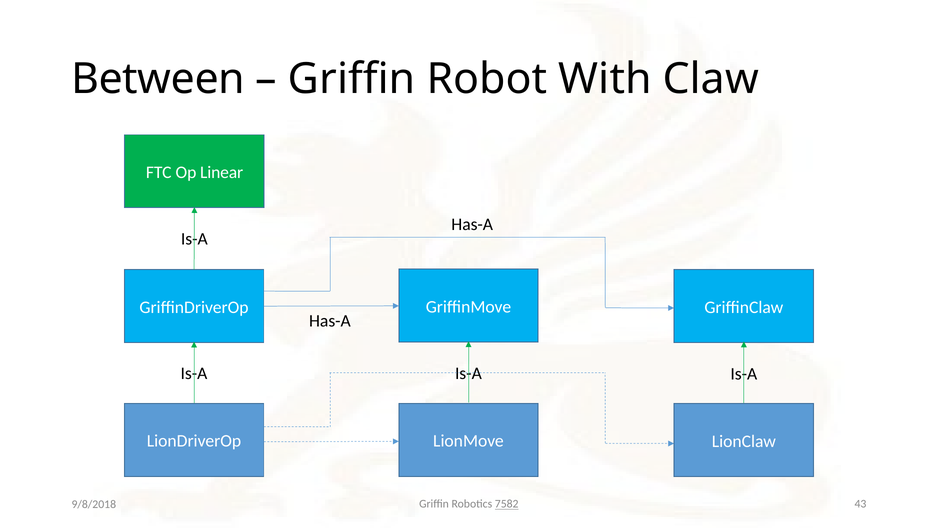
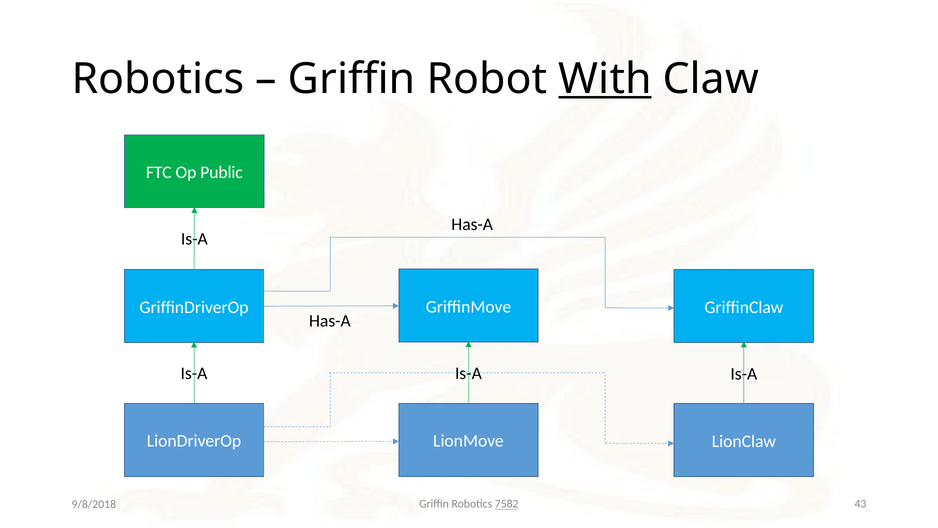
Between: Between -> Robotics (158, 79)
With underline: none -> present (605, 79)
Linear: Linear -> Public (222, 172)
